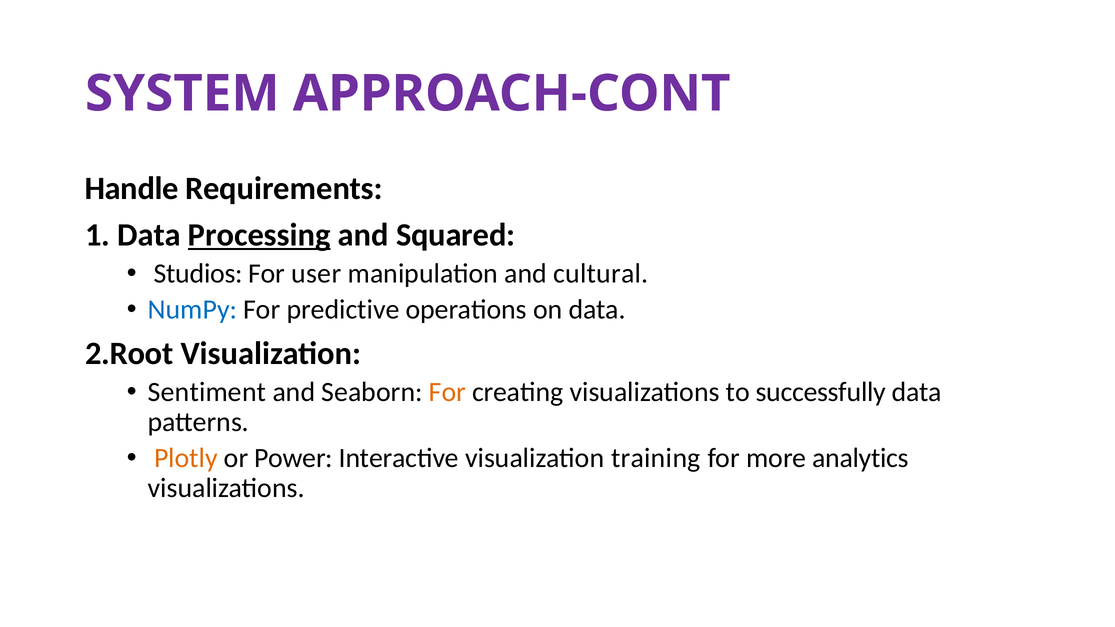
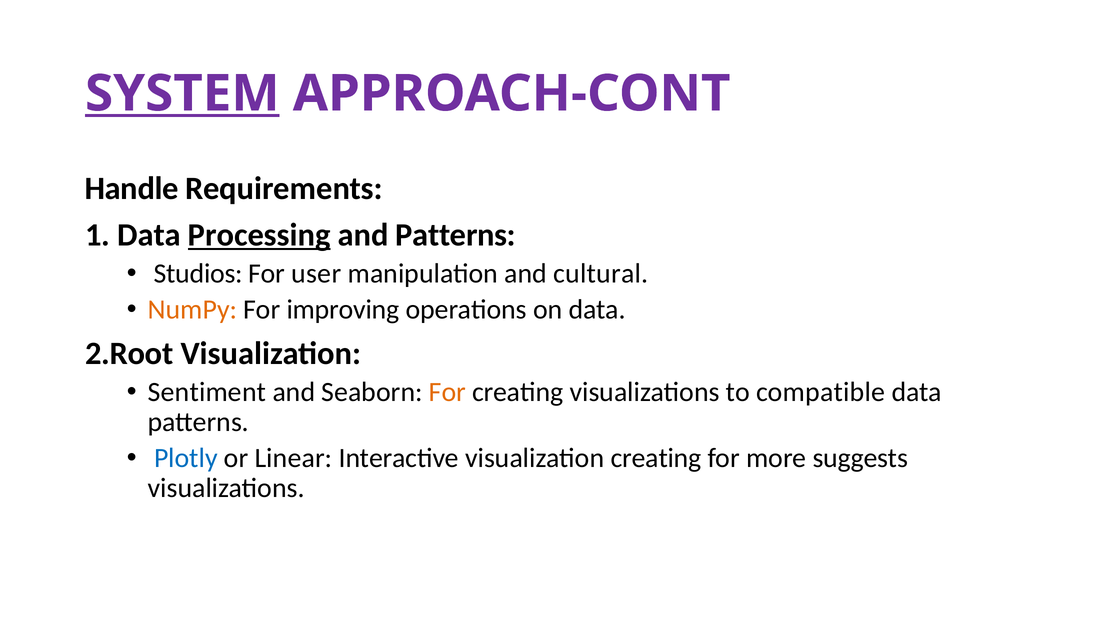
SYSTEM underline: none -> present (182, 94)
and Squared: Squared -> Patterns (456, 235)
NumPy colour: blue -> orange (192, 310)
predictive: predictive -> improving (343, 310)
successfully: successfully -> compatible (821, 392)
Plotly colour: orange -> blue (186, 458)
Power: Power -> Linear (293, 458)
visualization training: training -> creating (656, 458)
analytics: analytics -> suggests (860, 458)
